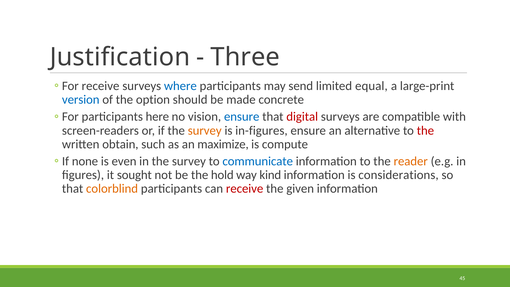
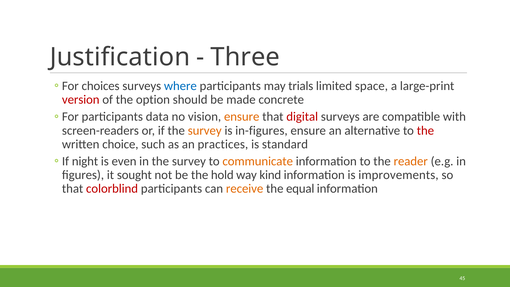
receive: receive -> choices (101, 86)
send: send -> trials (301, 86)
equal: equal -> space (371, 86)
version colour: blue -> red (81, 100)
here: here -> data (157, 117)
ensure colour: blue -> orange (242, 117)
obtain: obtain -> choice (120, 144)
maximize: maximize -> practices (223, 144)
compute: compute -> standard (285, 144)
none: none -> night (85, 161)
communicate colour: blue -> orange (258, 161)
considerations: considerations -> improvements (398, 175)
colorblind colour: orange -> red (112, 189)
receive colour: red -> orange (245, 189)
given: given -> equal (300, 189)
